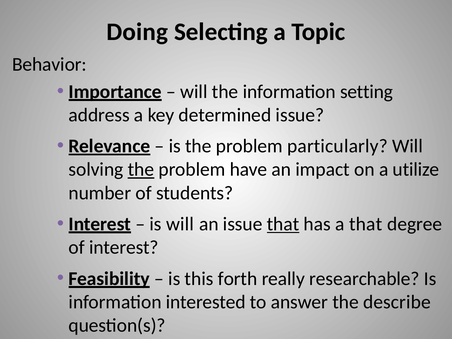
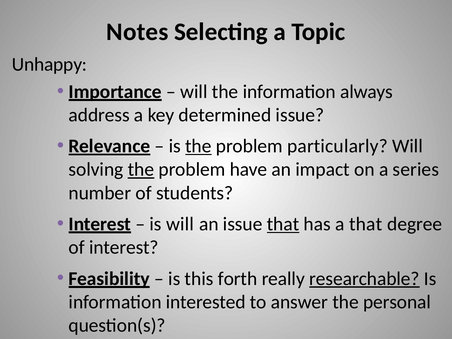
Doing: Doing -> Notes (137, 32)
Behavior: Behavior -> Unhappy (49, 64)
setting: setting -> always (367, 92)
the underline: none -> present (198, 146)
utilize: utilize -> series (416, 170)
researchable underline: none -> present (364, 279)
describe: describe -> personal (397, 302)
